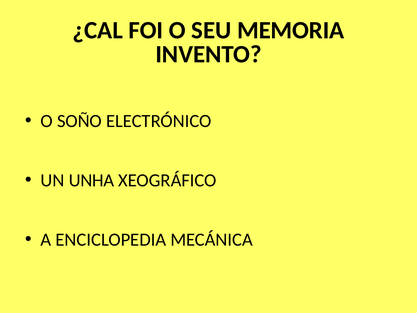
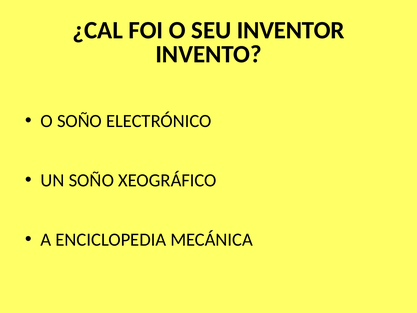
MEMORIA: MEMORIA -> INVENTOR (291, 30)
UN UNHA: UNHA -> SOÑO (91, 180)
